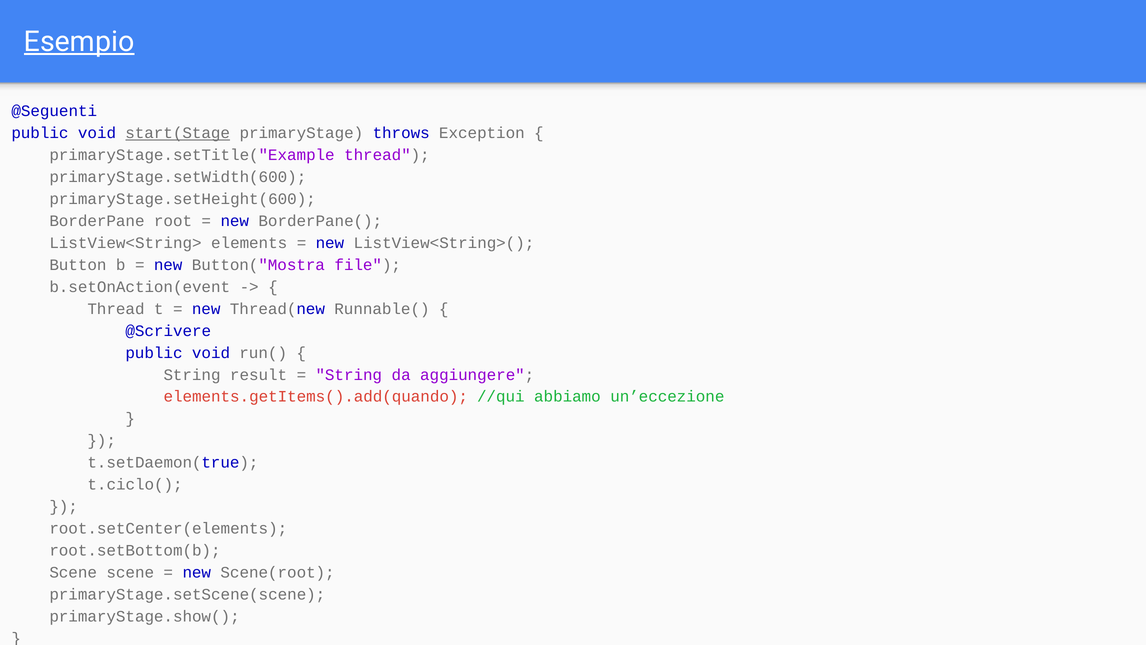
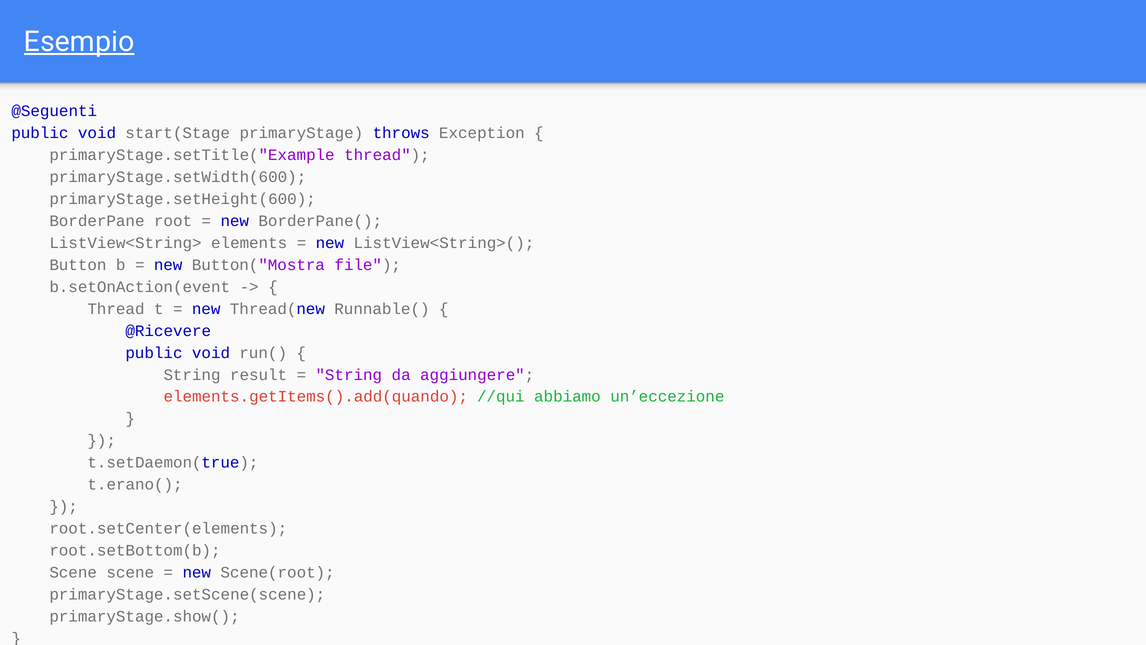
start(Stage underline: present -> none (178, 133)
@Scrivere: @Scrivere -> @Ricevere (168, 331)
t.ciclo(: t.ciclo( -> t.erano( (135, 484)
